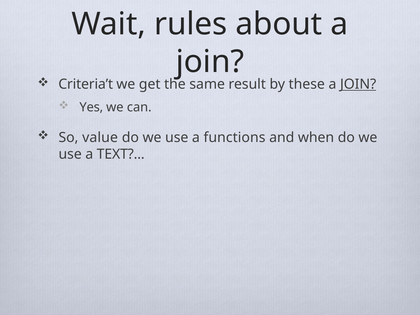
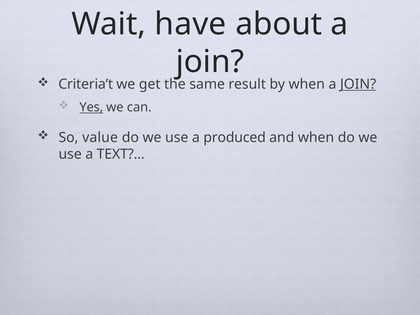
rules: rules -> have (190, 24)
by these: these -> when (307, 84)
Yes underline: none -> present (91, 107)
functions: functions -> produced (235, 138)
